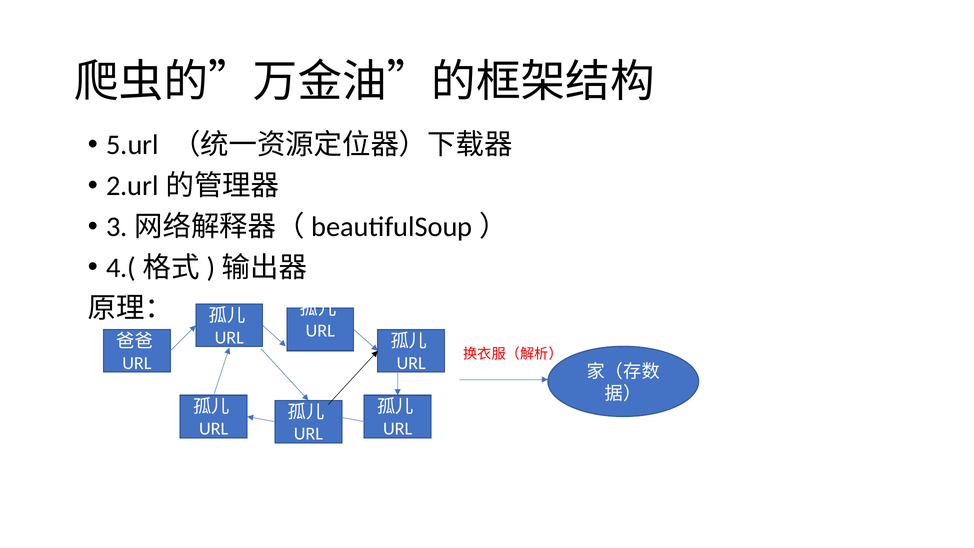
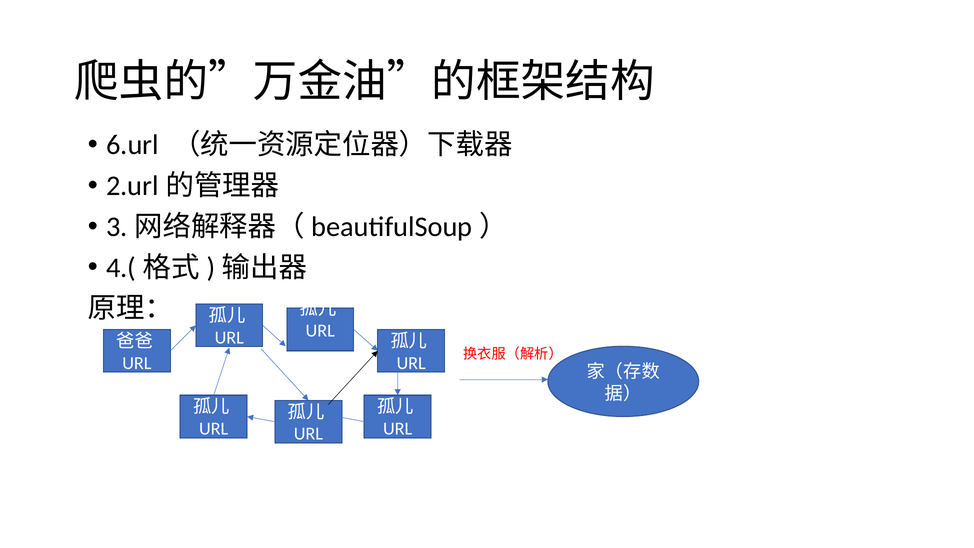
5.url: 5.url -> 6.url (132, 145)
